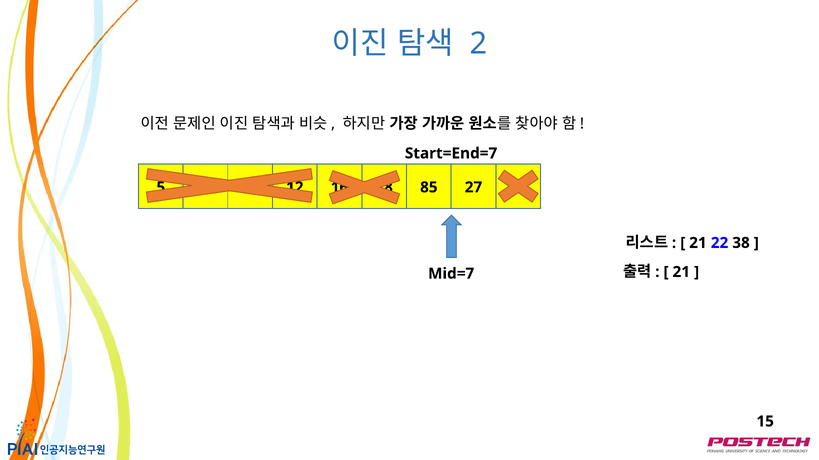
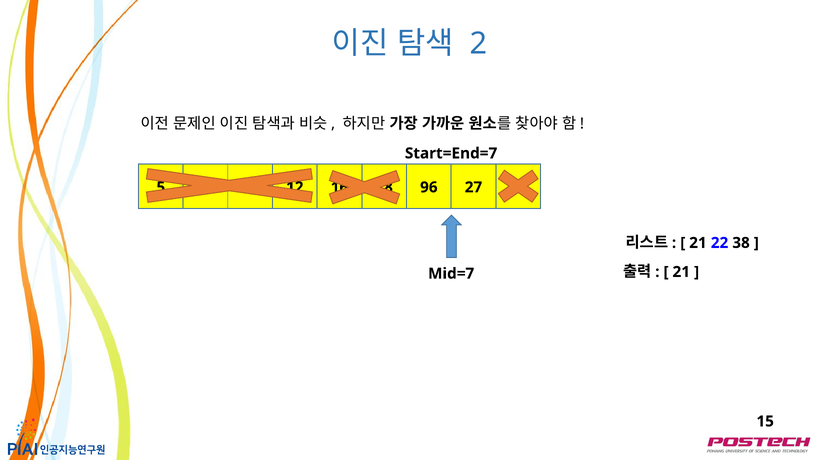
85: 85 -> 96 (429, 188)
